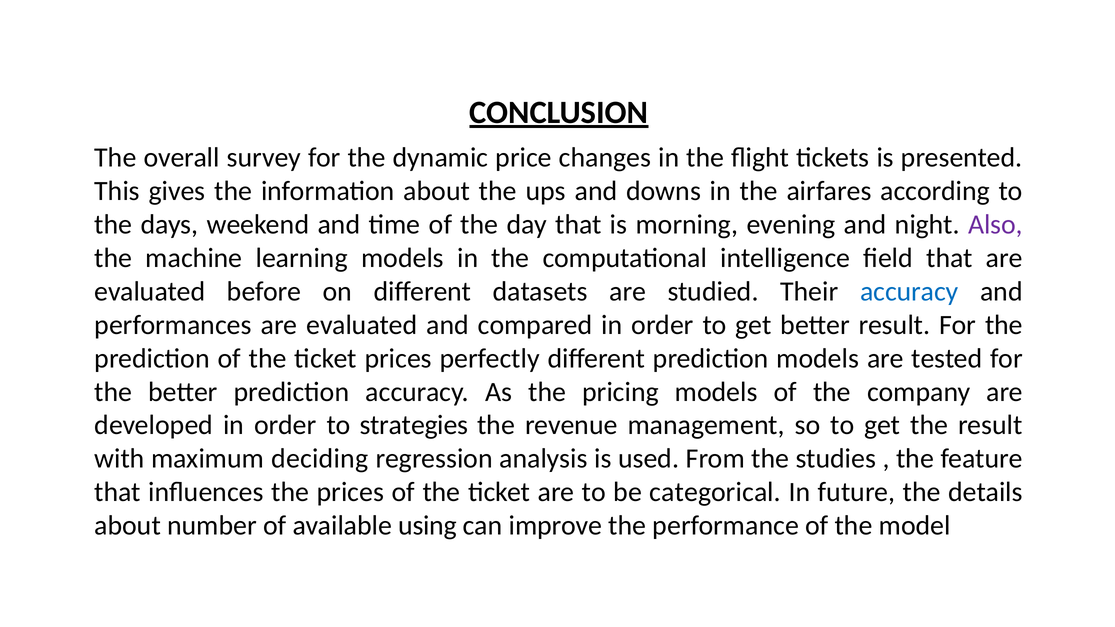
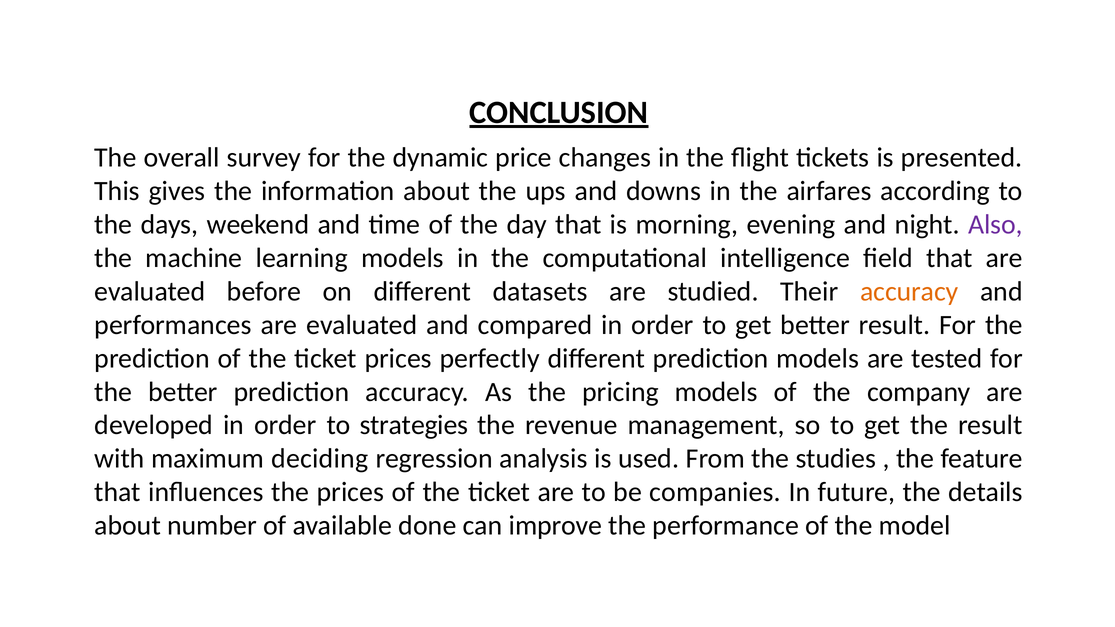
accuracy colour: blue -> orange (909, 292)
categorical: categorical -> companies (715, 492)
using: using -> done (427, 526)
